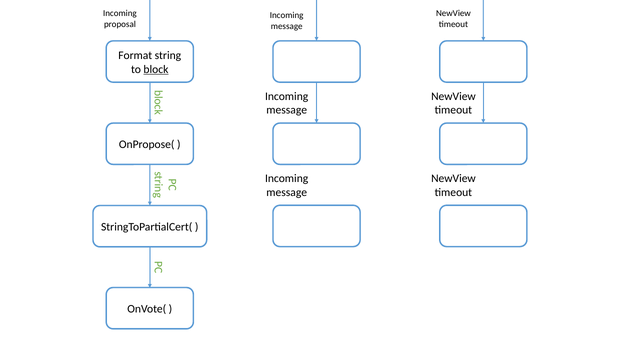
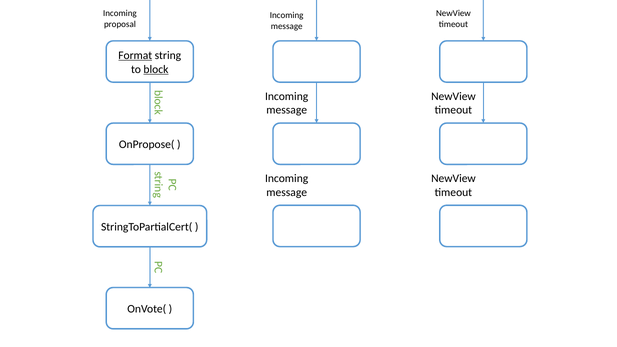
Format underline: none -> present (135, 55)
